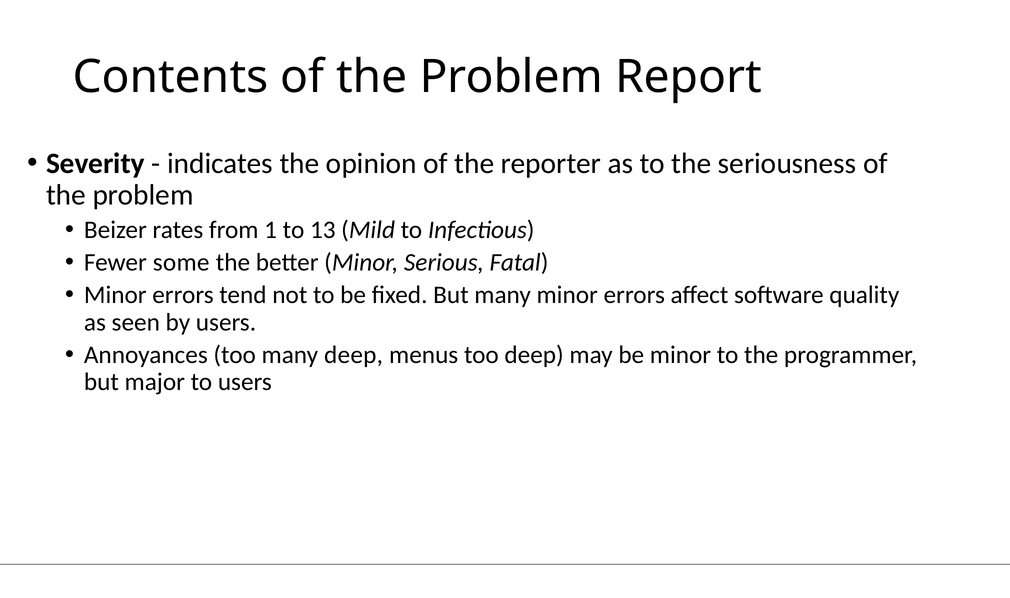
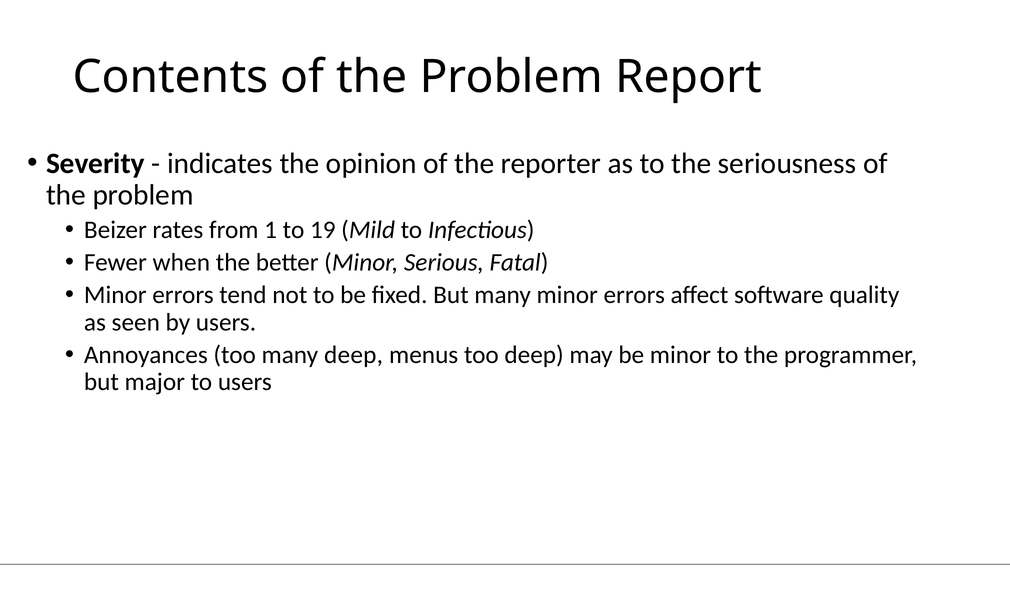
13: 13 -> 19 (323, 230)
some: some -> when (181, 263)
